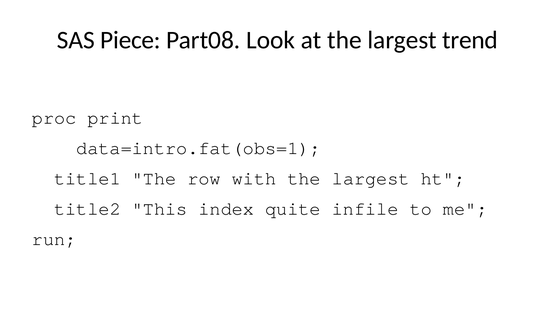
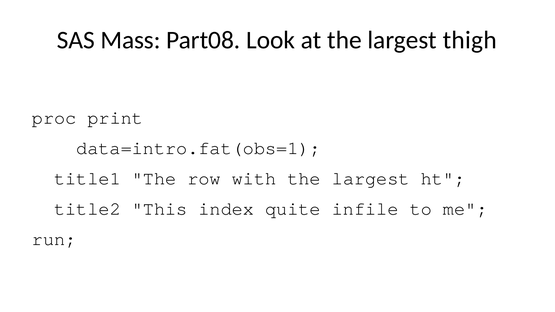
Piece: Piece -> Mass (130, 40)
trend: trend -> thigh (470, 40)
